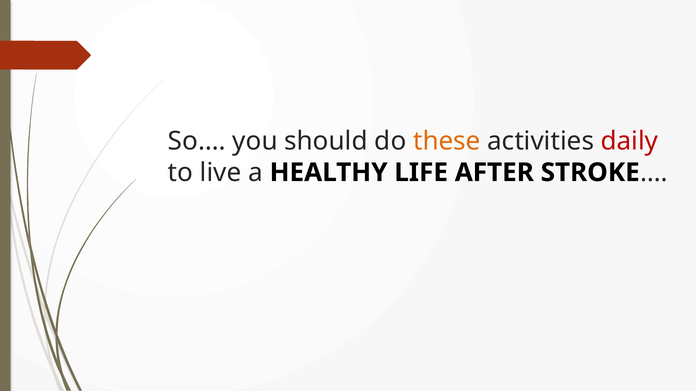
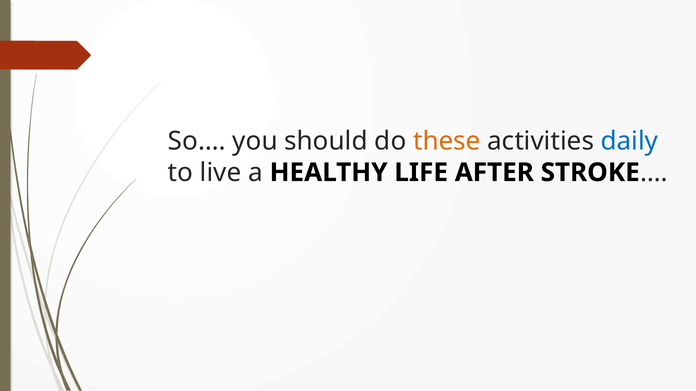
daily colour: red -> blue (629, 141)
